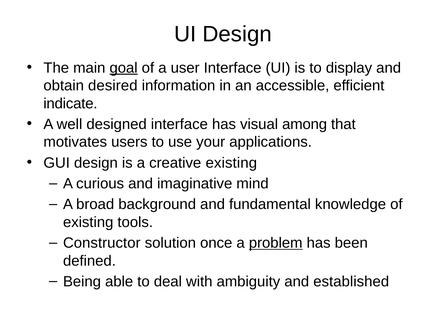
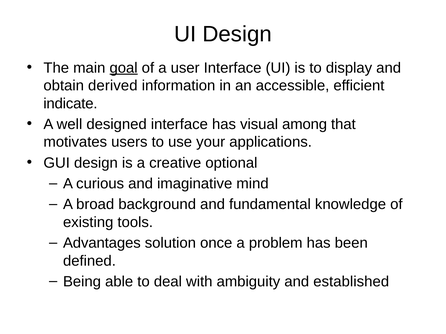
desired: desired -> derived (113, 86)
creative existing: existing -> optional (231, 163)
Constructor: Constructor -> Advantages (102, 243)
problem underline: present -> none (276, 243)
